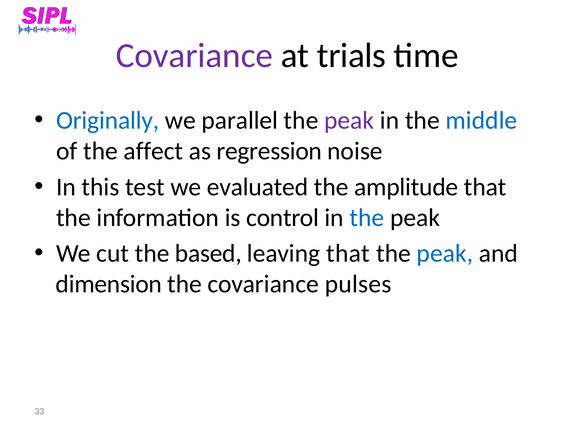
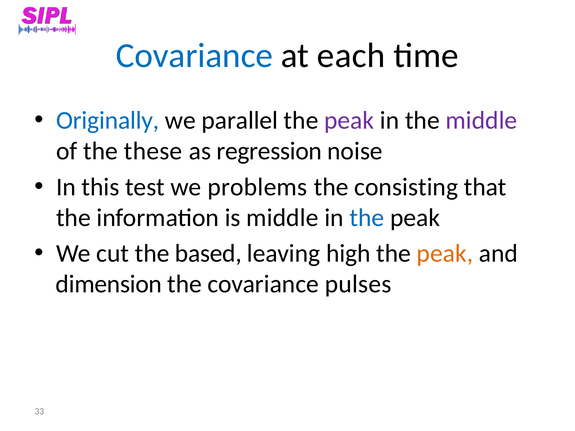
Covariance colour: purple -> blue (194, 56)
trials: trials -> each (351, 56)
middle colour: blue -> purple (481, 121)
affect: affect -> these (153, 151)
evaluated: evaluated -> problems (257, 187)
amplitude: amplitude -> consisting (406, 187)
is control: control -> middle (282, 218)
leaving that: that -> high (348, 254)
peak colour: blue -> orange (445, 254)
